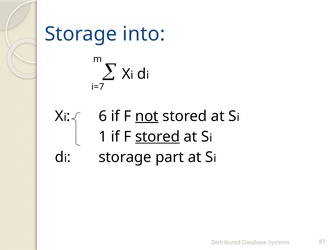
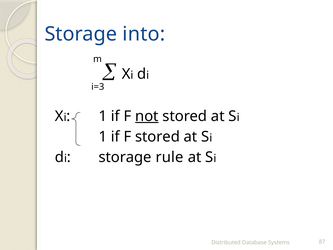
i=7: i=7 -> i=3 (98, 87)
6: 6 -> 1 (103, 116)
stored underline: present -> none (158, 137)
part: part -> rule (170, 157)
